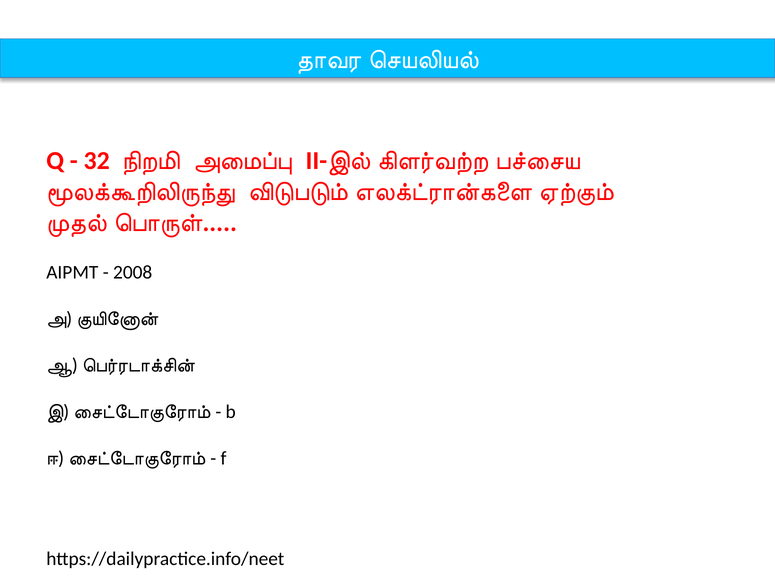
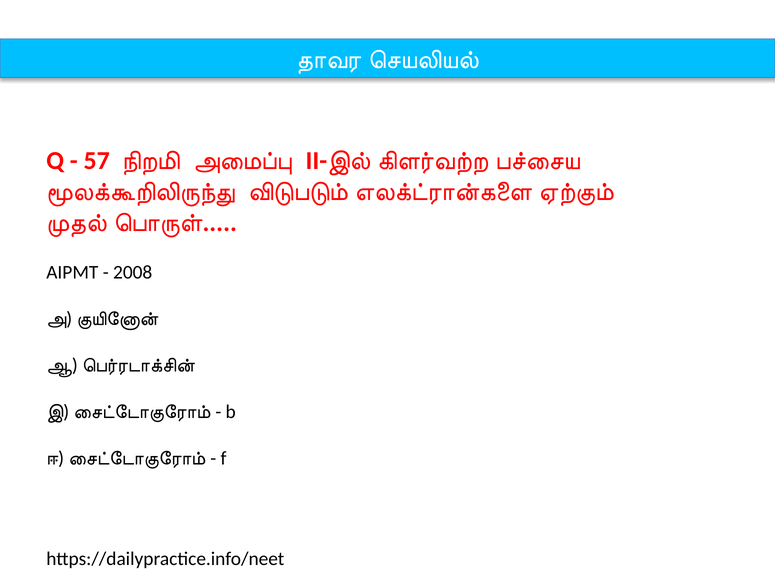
32: 32 -> 57 (97, 161)
